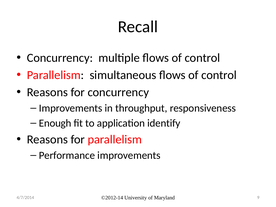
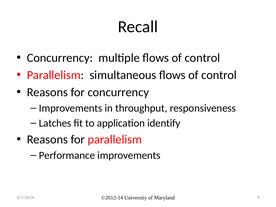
Enough: Enough -> Latches (55, 123)
